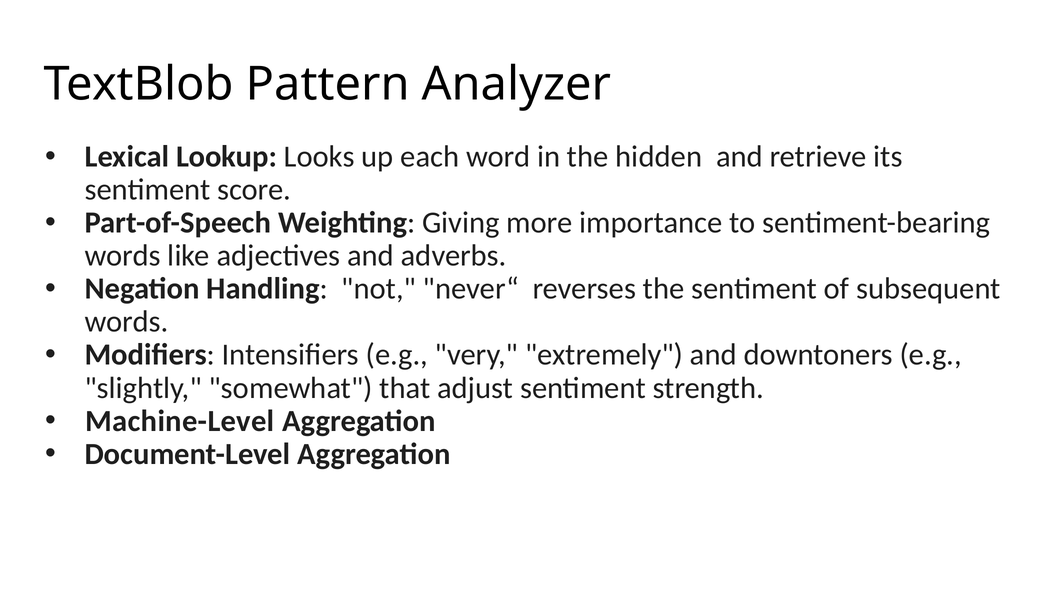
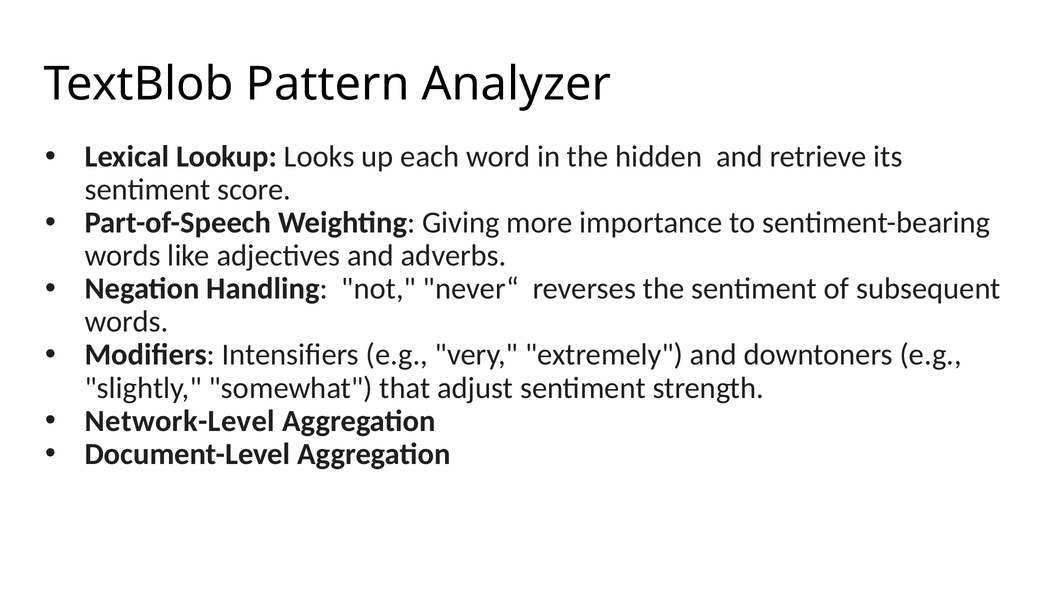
Machine-Level: Machine-Level -> Network-Level (180, 421)
